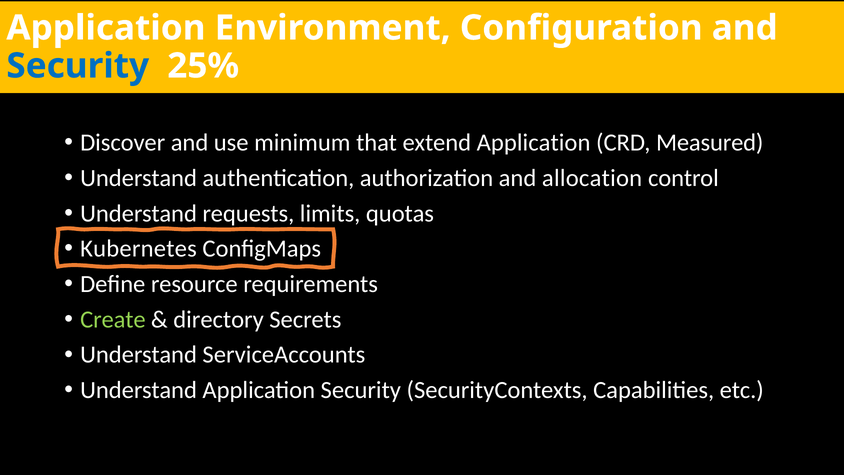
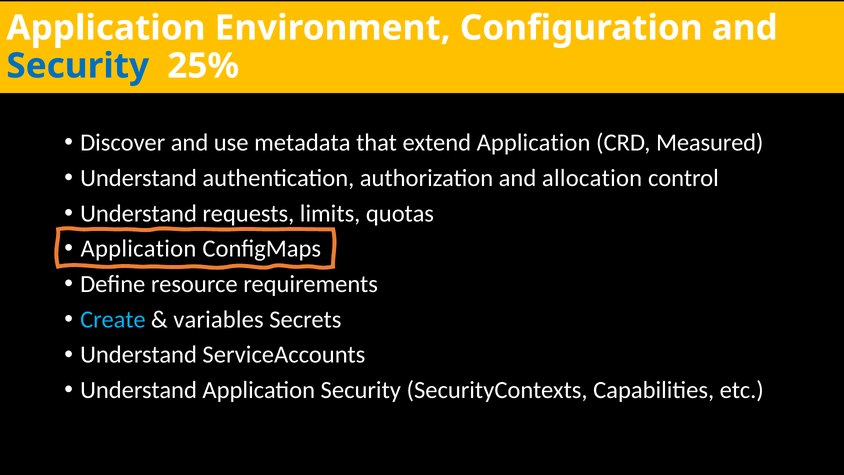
minimum: minimum -> metadata (302, 143)
Kubernetes: Kubernetes -> Application (138, 249)
Create colour: light green -> light blue (113, 319)
directory: directory -> variables (218, 319)
